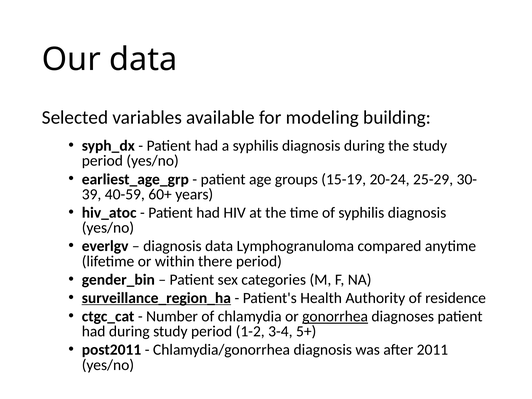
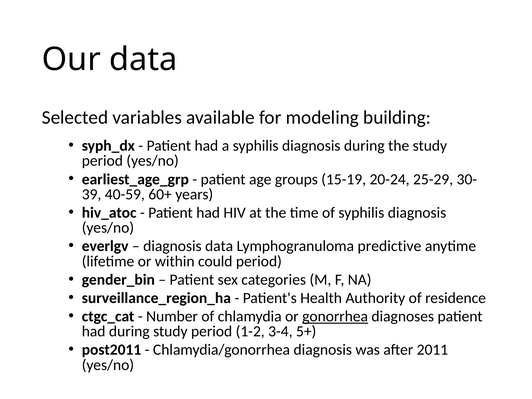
compared: compared -> predictive (389, 246)
there: there -> could (215, 261)
surveillance_region_ha underline: present -> none (156, 298)
